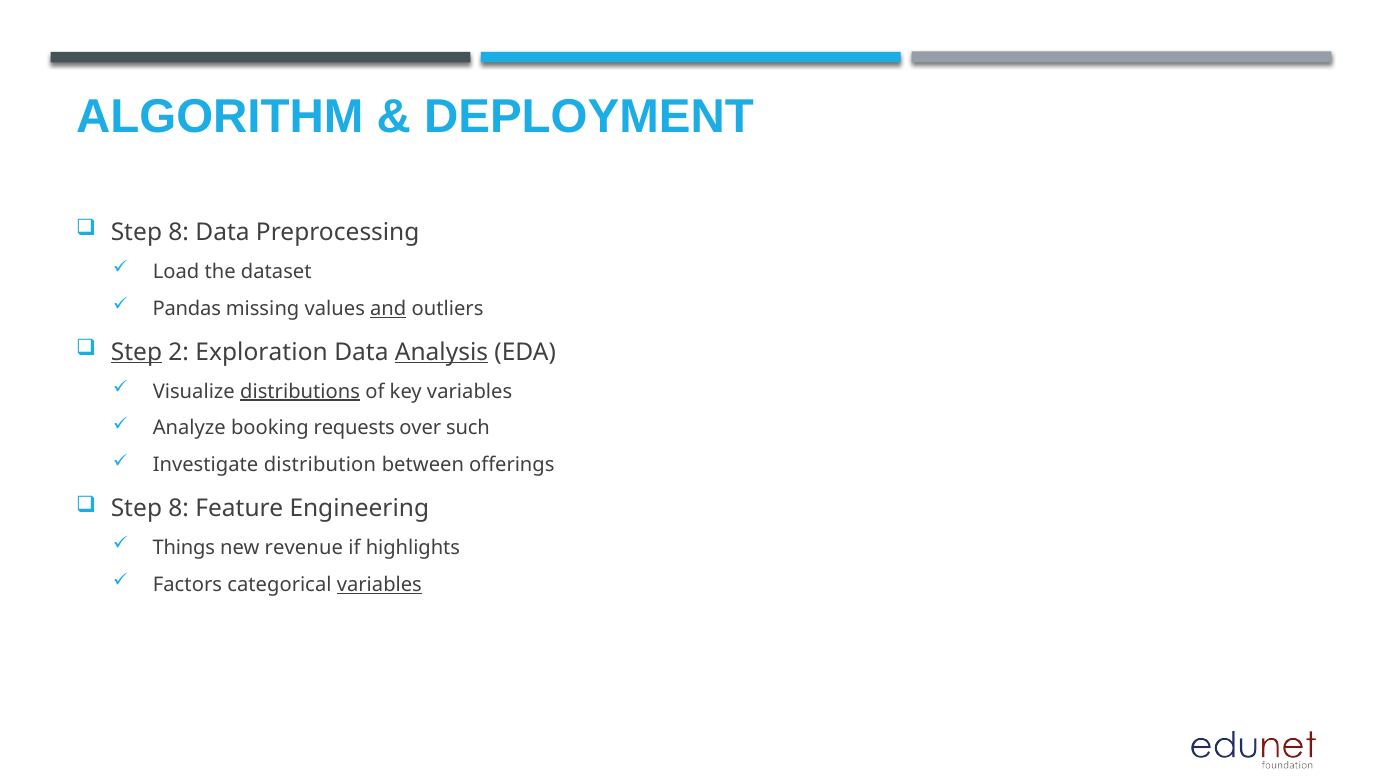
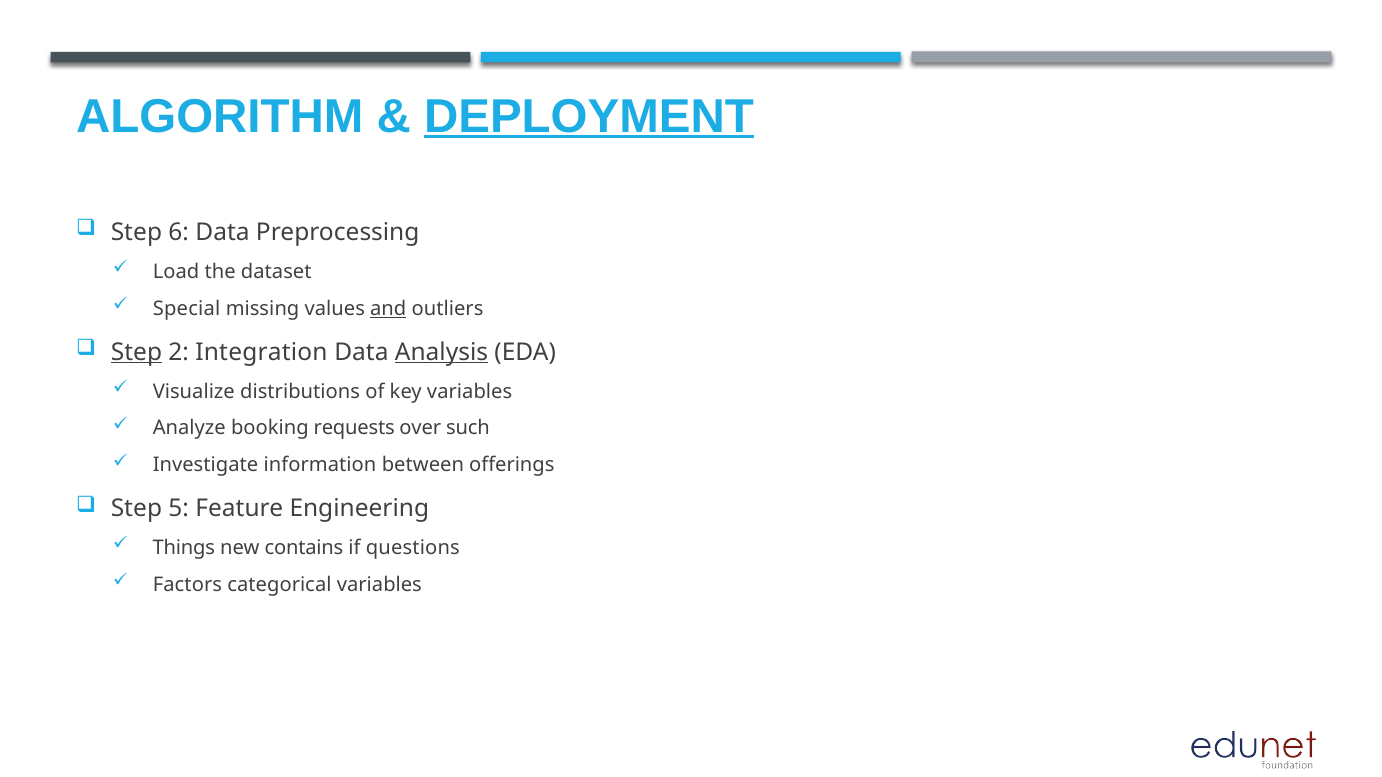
DEPLOYMENT underline: none -> present (589, 117)
8: 8 -> 6 (179, 233)
Pandas: Pandas -> Special (187, 309)
Exploration: Exploration -> Integration (261, 352)
distributions underline: present -> none (300, 392)
distribution: distribution -> information (320, 465)
8: 8 -> 5 (179, 509)
revenue: revenue -> contains (304, 548)
highlights: highlights -> questions (413, 548)
variables underline: present -> none (379, 585)
